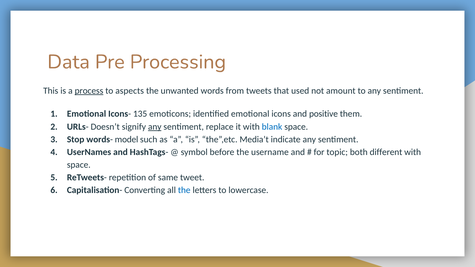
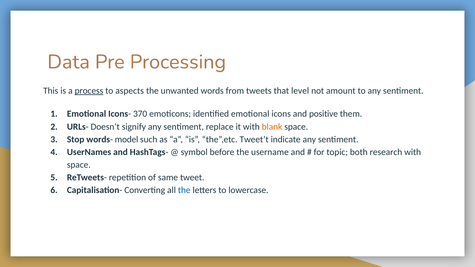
used: used -> level (300, 91)
135: 135 -> 370 (140, 114)
any underline: present -> none (155, 127)
blank colour: blue -> orange (272, 127)
Media’t: Media’t -> Tweet’t (254, 139)
different: different -> research (386, 152)
